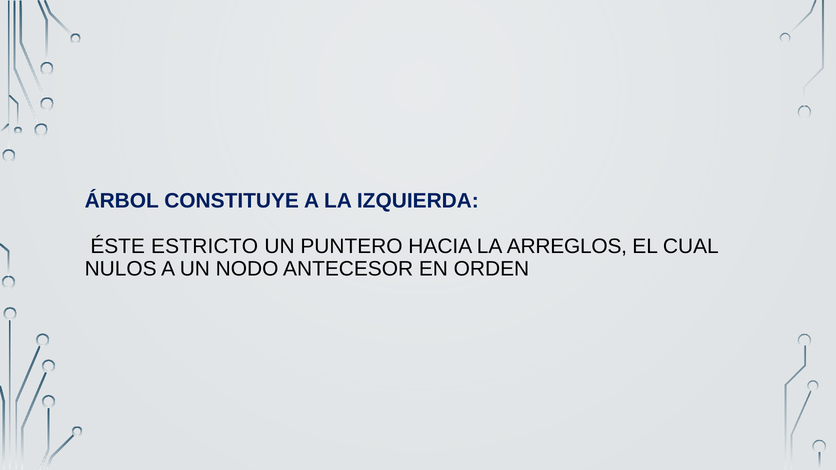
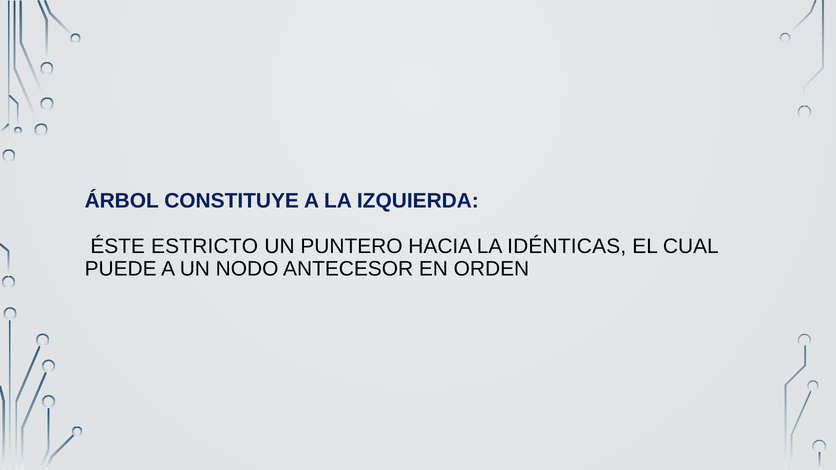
ARREGLOS: ARREGLOS -> IDÉNTICAS (567, 246)
NULOS: NULOS -> PUEDE (121, 269)
